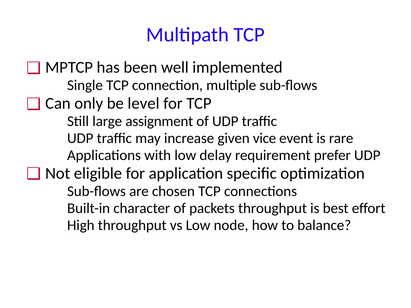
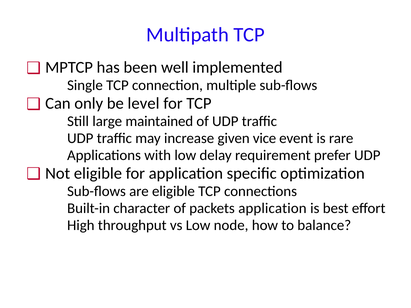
assignment: assignment -> maintained (159, 121)
are chosen: chosen -> eligible (173, 191)
packets throughput: throughput -> application (272, 208)
